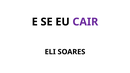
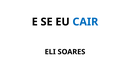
CAIR colour: purple -> blue (85, 22)
